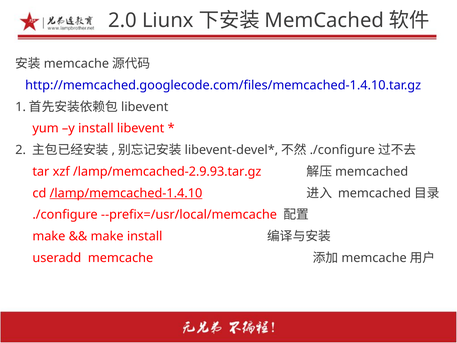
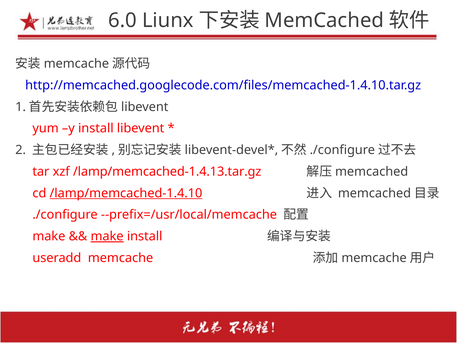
2.0: 2.0 -> 6.0 (122, 21)
/lamp/memcached-2.9.93.tar.gz: /lamp/memcached-2.9.93.tar.gz -> /lamp/memcached-1.4.13.tar.gz (167, 171)
make underline: none -> present (107, 236)
